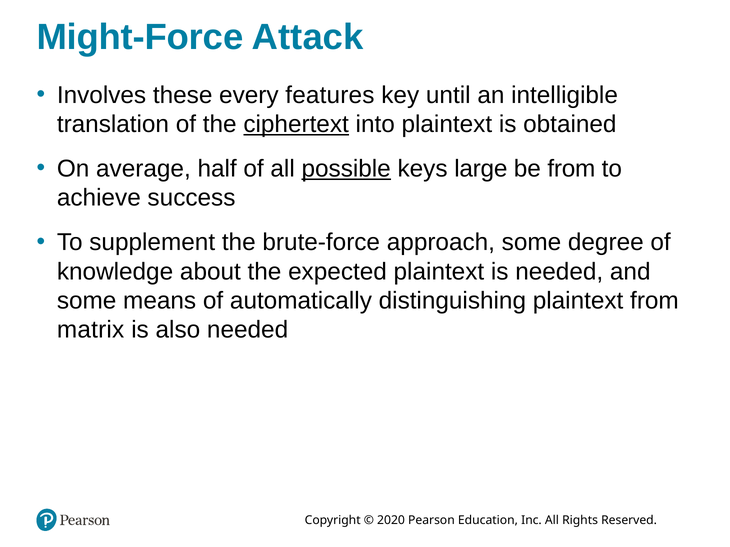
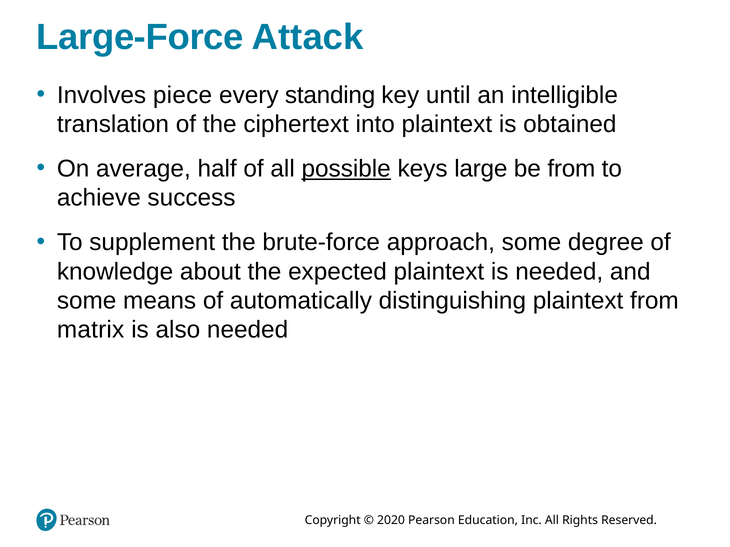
Might-Force: Might-Force -> Large-Force (140, 37)
these: these -> piece (183, 95)
features: features -> standing (330, 95)
ciphertext underline: present -> none (296, 125)
